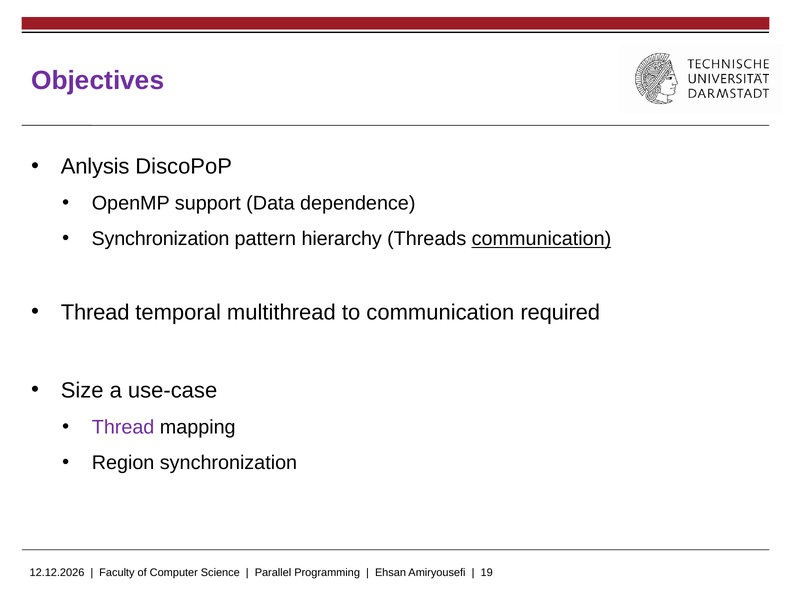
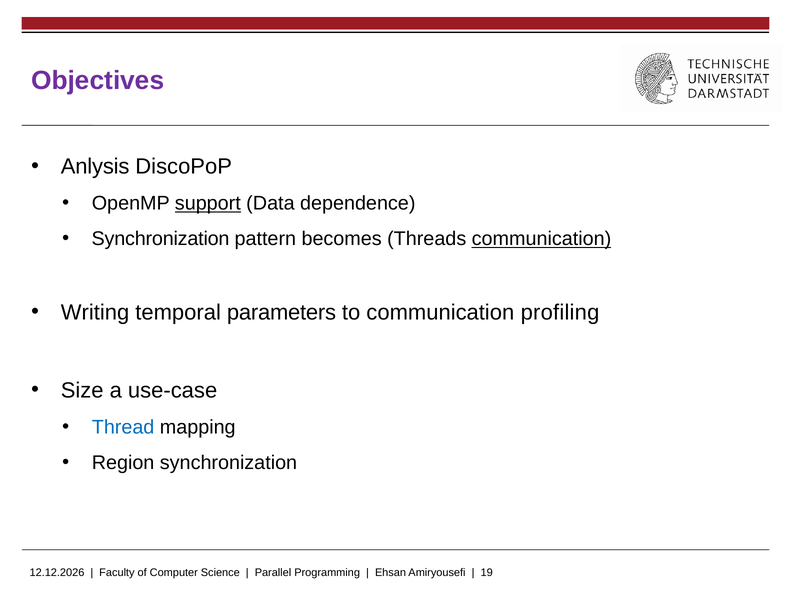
support underline: none -> present (208, 203)
hierarchy: hierarchy -> becomes (342, 239)
Thread: Thread -> Writing (95, 312)
multithread: multithread -> parameters (281, 312)
required: required -> profiling (560, 312)
Thread colour: purple -> blue (123, 427)
